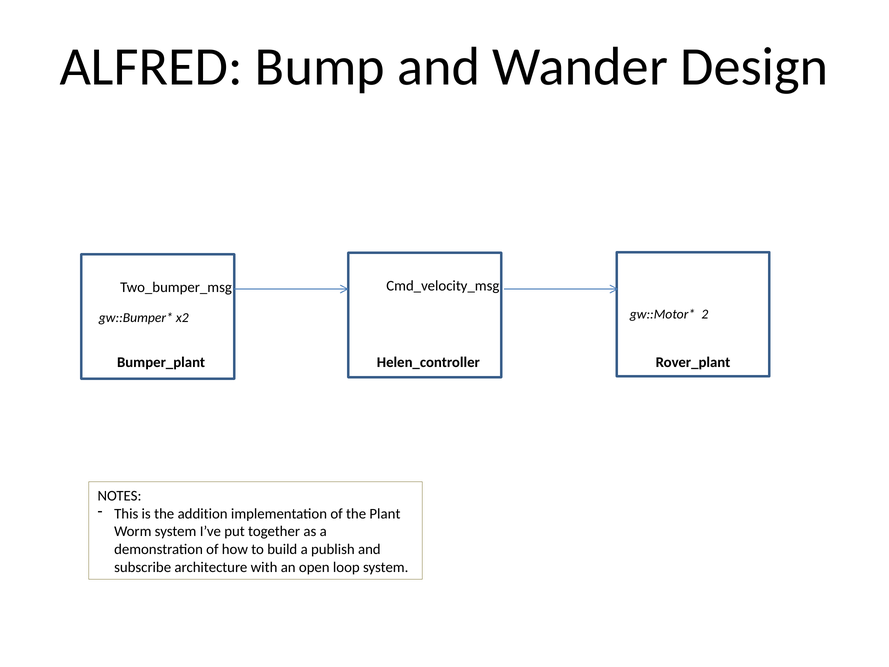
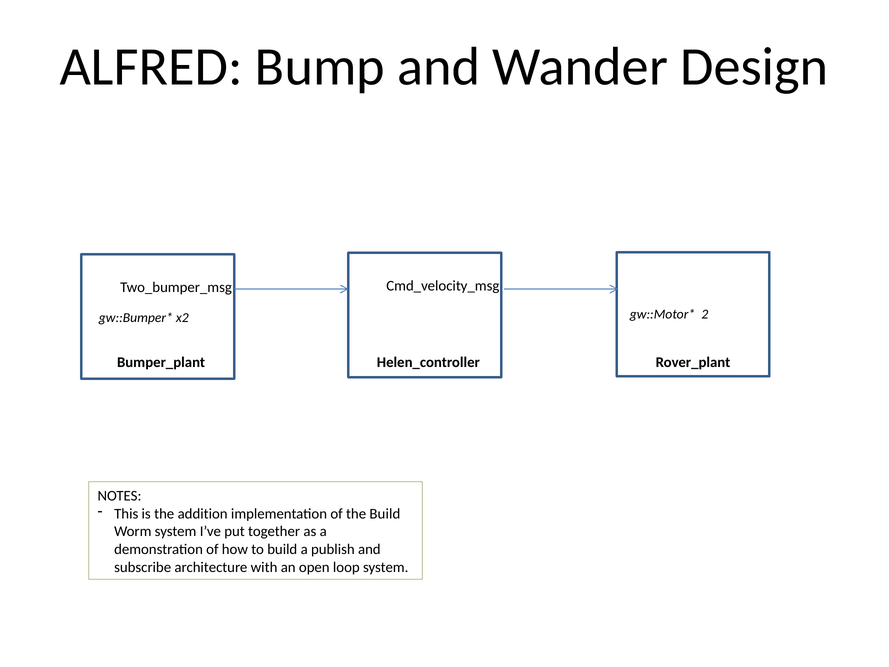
the Plant: Plant -> Build (385, 514)
